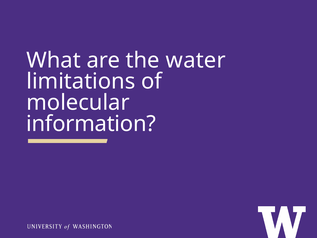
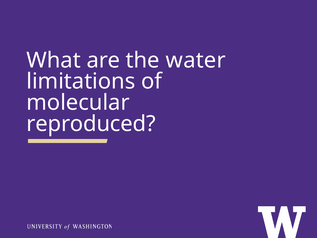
information: information -> reproduced (91, 124)
